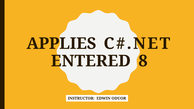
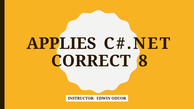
ENTERED: ENTERED -> CORRECT (91, 61)
